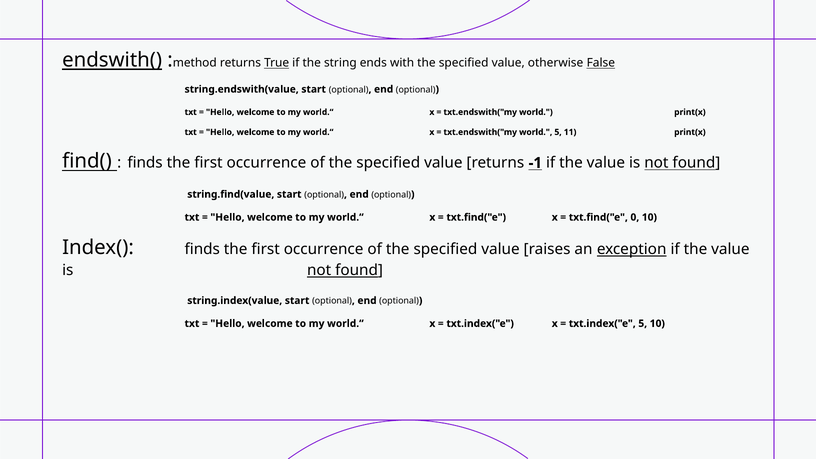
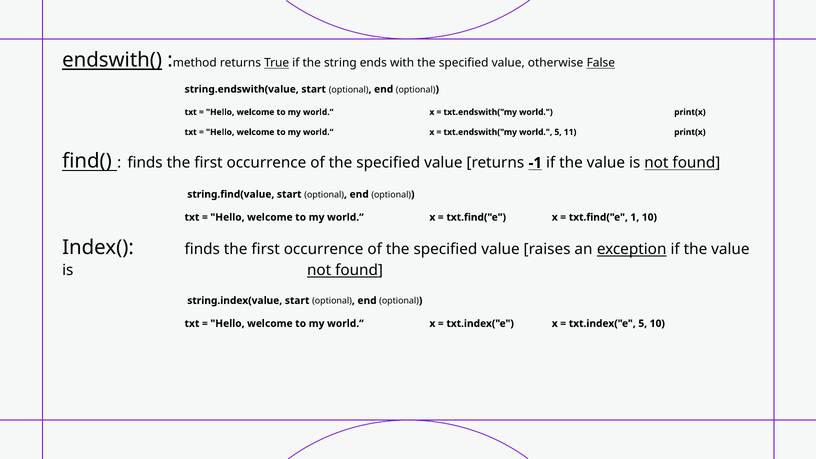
0: 0 -> 1 (635, 217)
